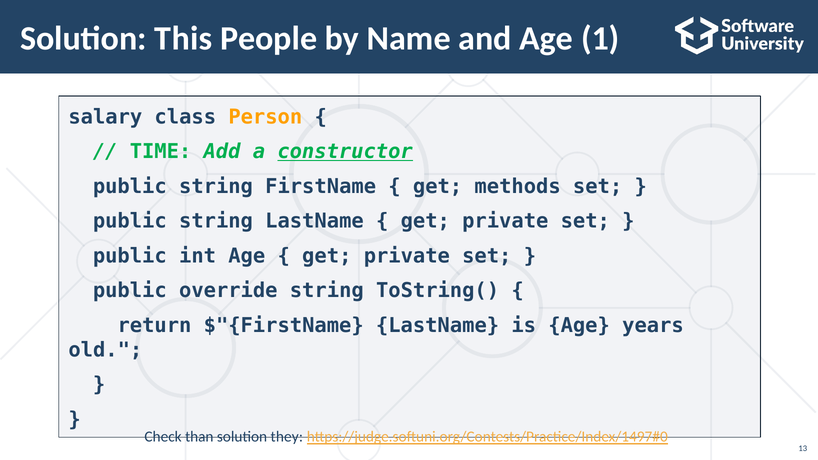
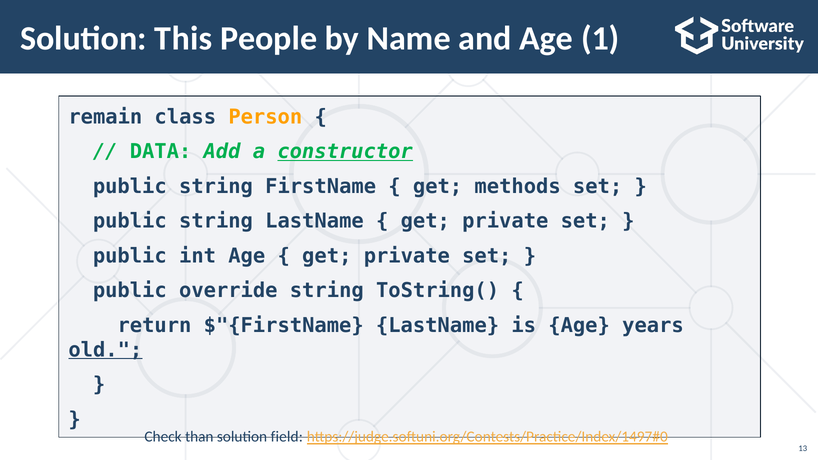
salary: salary -> remain (105, 117)
TIME: TIME -> DATA (161, 152)
old underline: none -> present (105, 350)
they: they -> field (287, 437)
